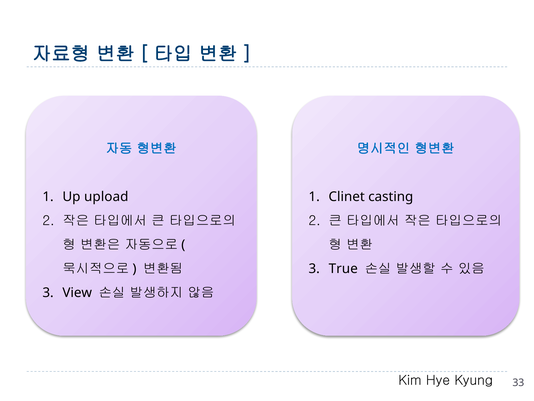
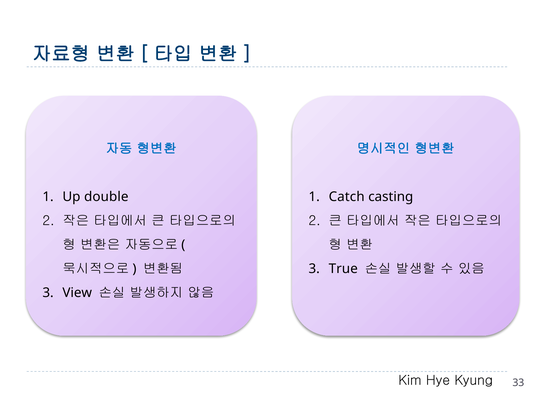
upload: upload -> double (106, 196)
Clinet: Clinet -> Catch (347, 196)
